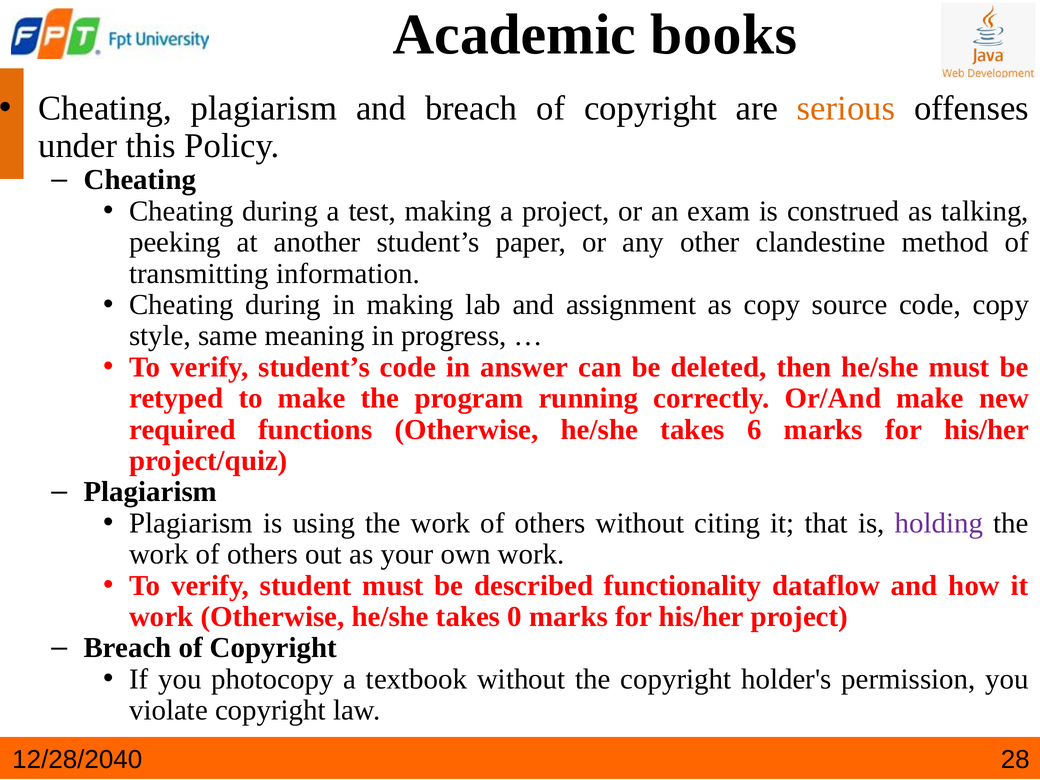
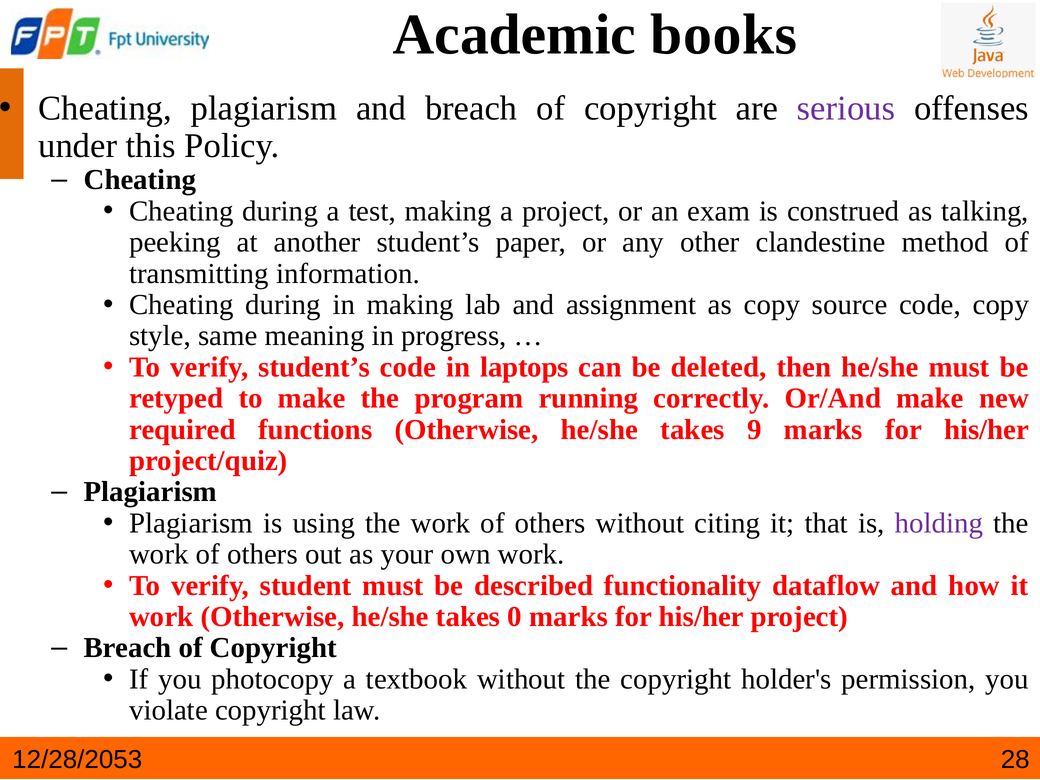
serious colour: orange -> purple (846, 108)
answer: answer -> laptops (524, 367)
6: 6 -> 9 (754, 430)
12/28/2040: 12/28/2040 -> 12/28/2053 (77, 760)
